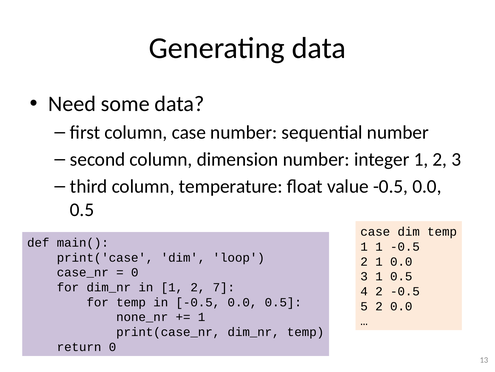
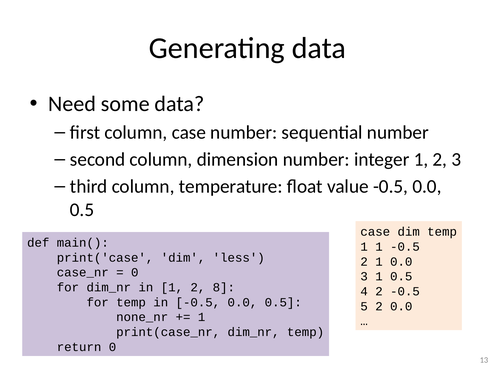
loop: loop -> less (239, 257)
7: 7 -> 8 (224, 287)
